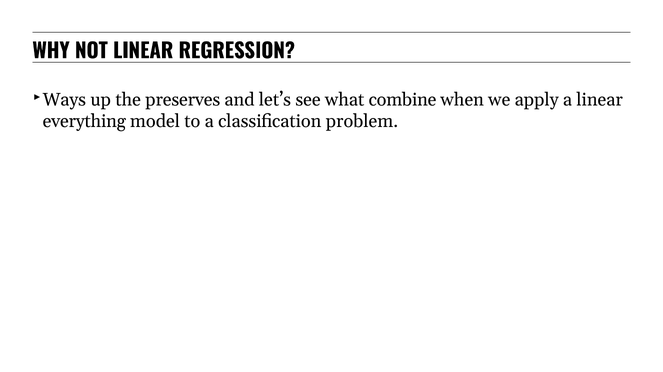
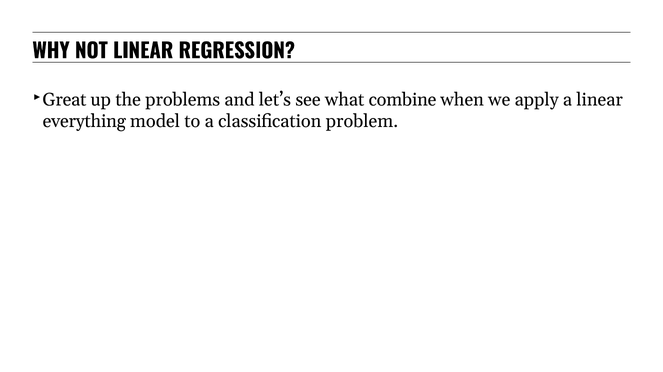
Ways: Ways -> Great (64, 100)
preserves: preserves -> problems (183, 100)
